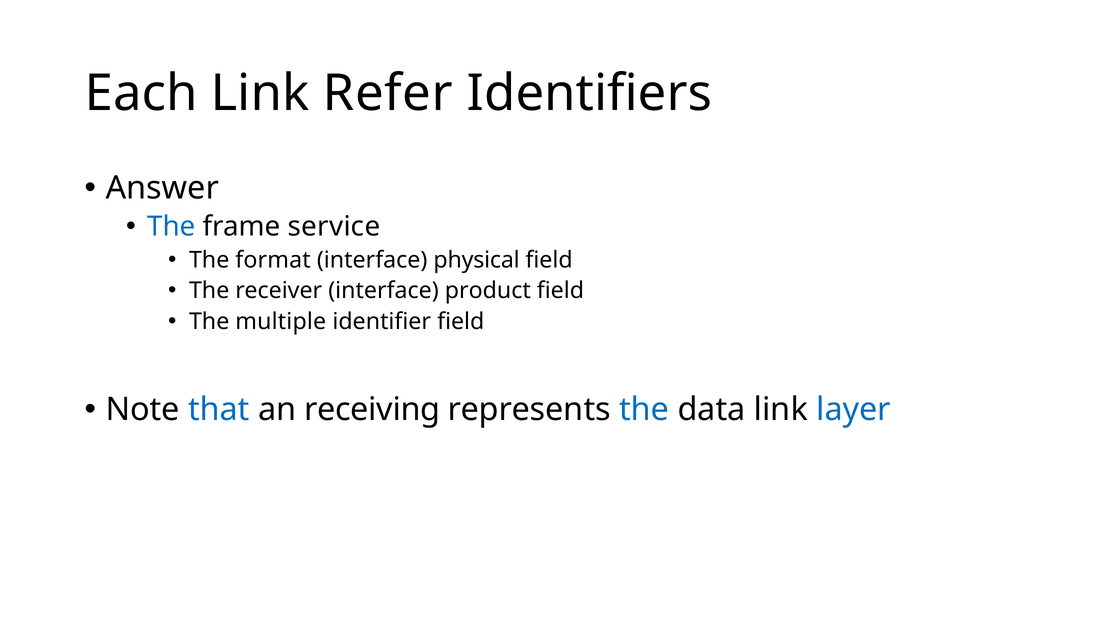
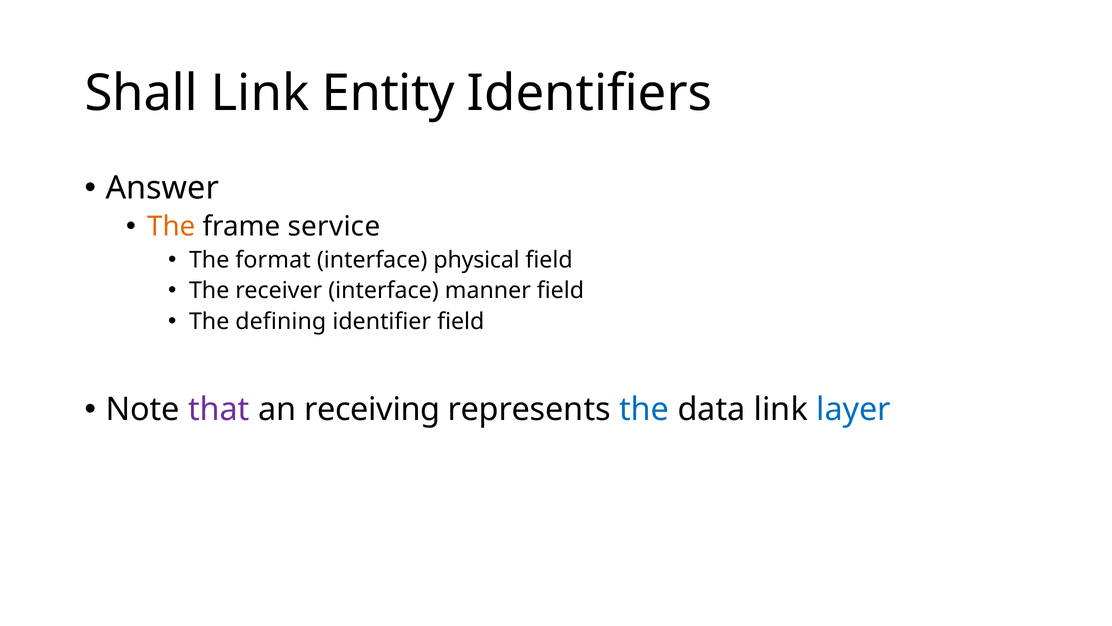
Each: Each -> Shall (141, 93)
Refer: Refer -> Entity (388, 93)
The colour: blue -> orange (171, 226)
product: product -> manner (488, 290)
multiple: multiple -> defining (281, 321)
that colour: blue -> purple (219, 409)
